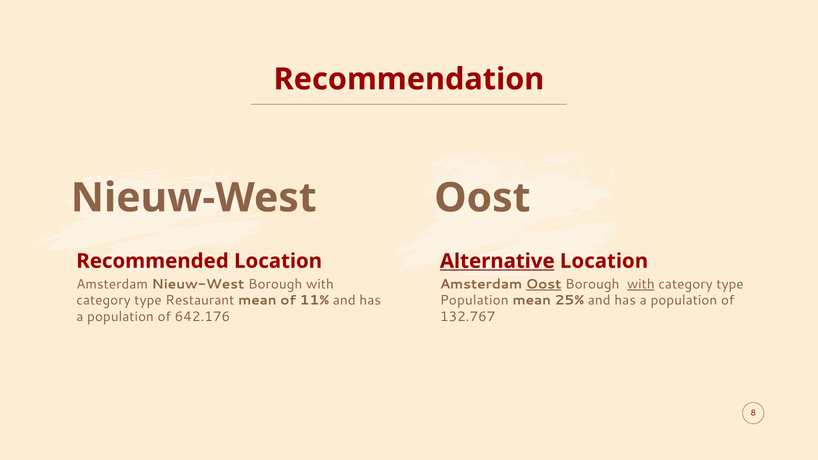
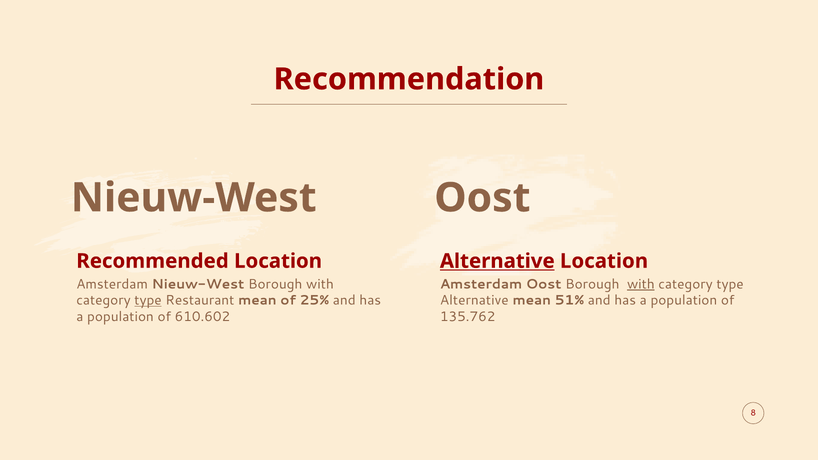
Oost underline: present -> none (544, 284)
type underline: none -> present (148, 301)
11%: 11% -> 25% (314, 301)
Population: Population -> Alternative (474, 301)
25%: 25% -> 51% (569, 301)
642.176: 642.176 -> 610.602 (202, 317)
132.767: 132.767 -> 135.762 (468, 317)
